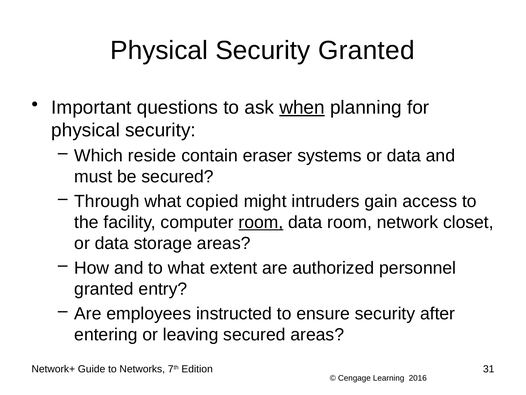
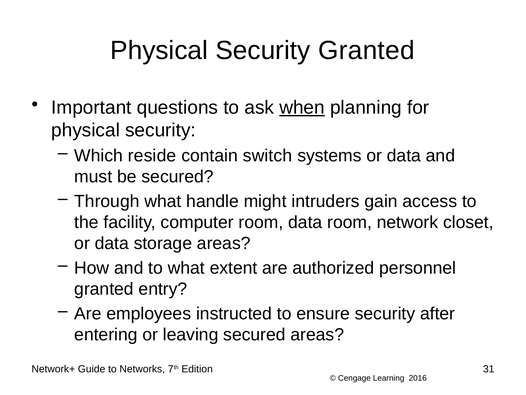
eraser: eraser -> switch (268, 155)
copied: copied -> handle (213, 201)
room underline: present -> none (261, 222)
